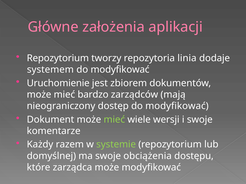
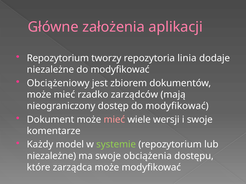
systemem: systemem -> niezależne (50, 70)
Uruchomienie: Uruchomienie -> Obciążeniowy (58, 83)
bardzo: bardzo -> rzadko (93, 95)
mieć colour: light green -> pink (114, 120)
razem: razem -> model (70, 145)
domyślnej: domyślnej -> niezależne (51, 156)
